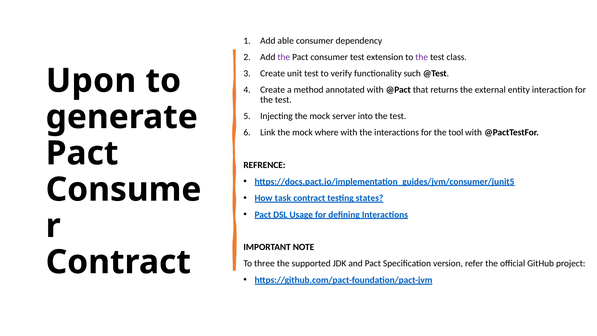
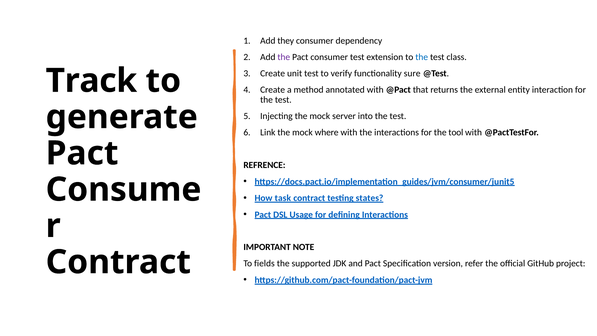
able: able -> they (286, 41)
the colour: purple -> blue (422, 57)
such: such -> sure (412, 73)
Upon: Upon -> Track (91, 81)
three: three -> fields (264, 263)
